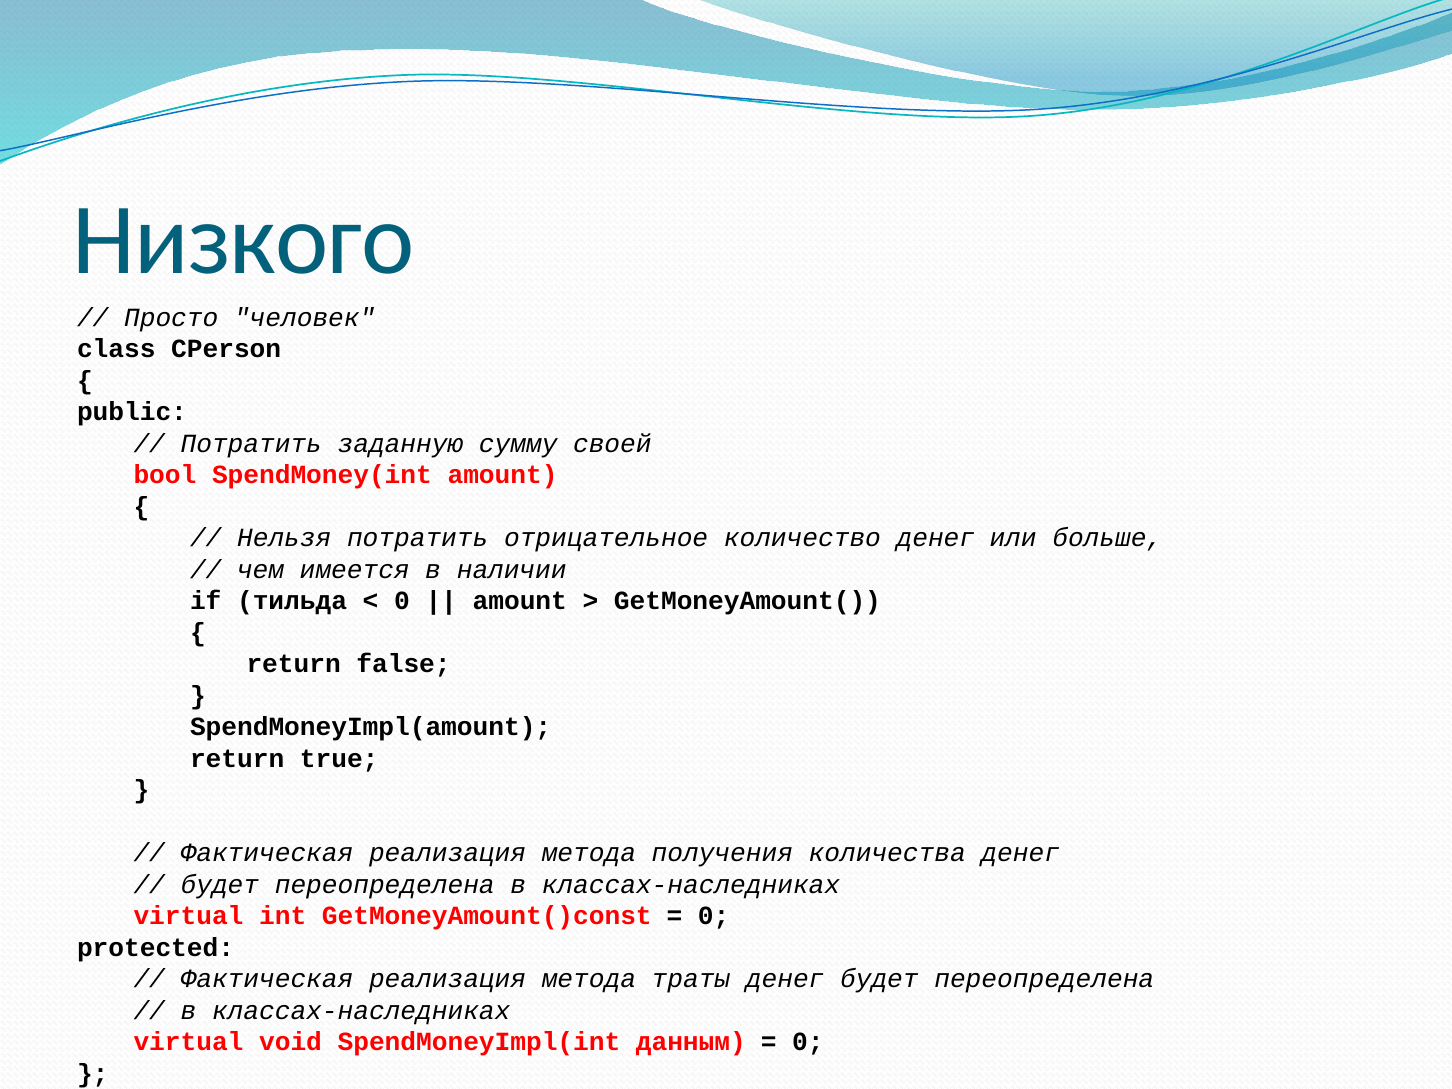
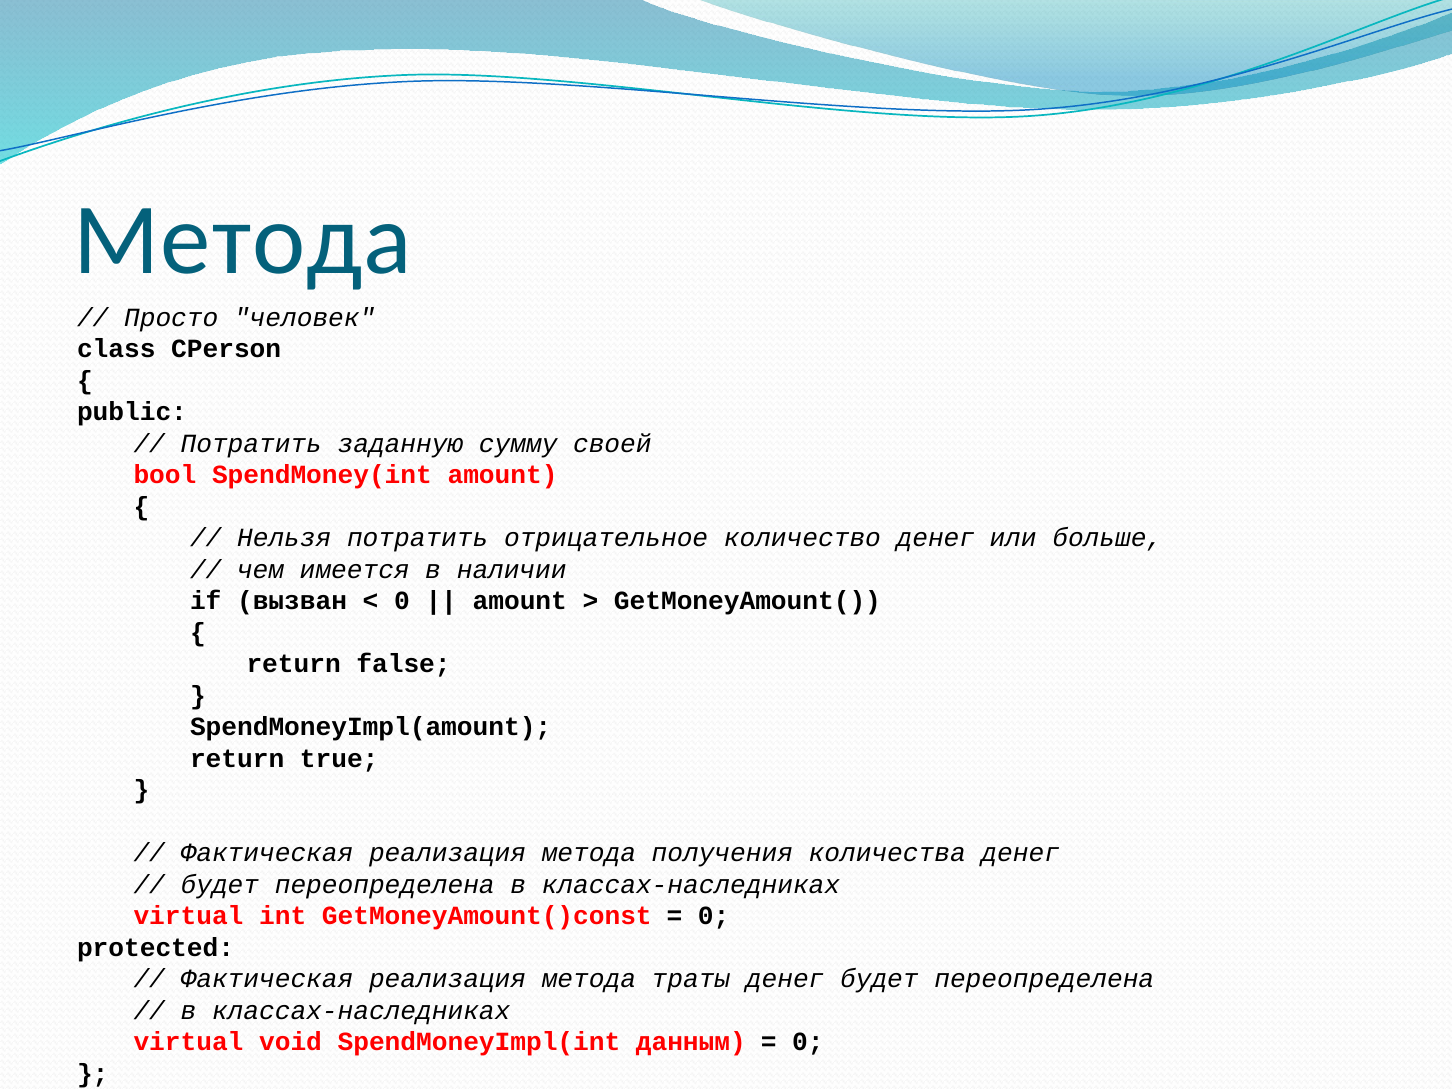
Низкого: Низкого -> Метода (243, 240)
тильда: тильда -> вызван (292, 601)
